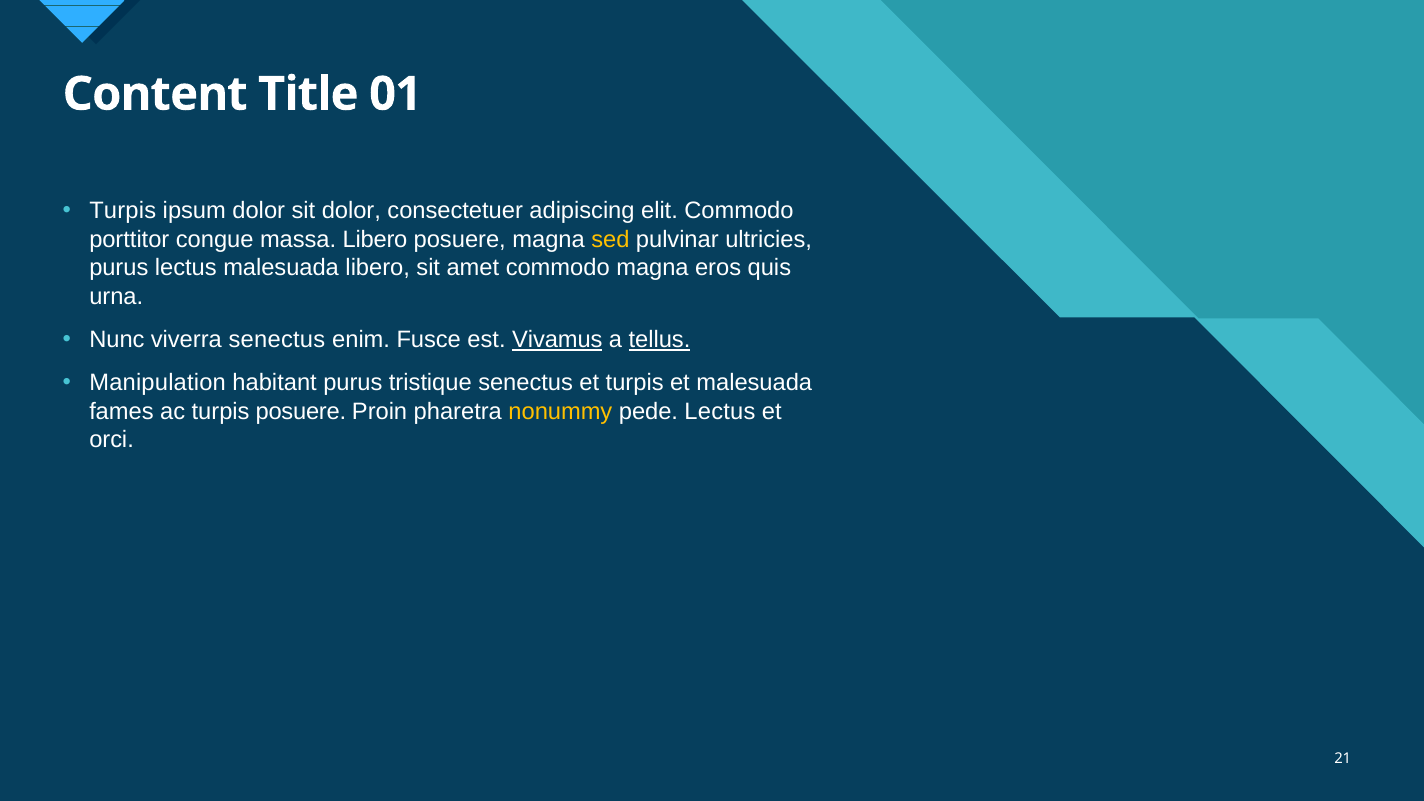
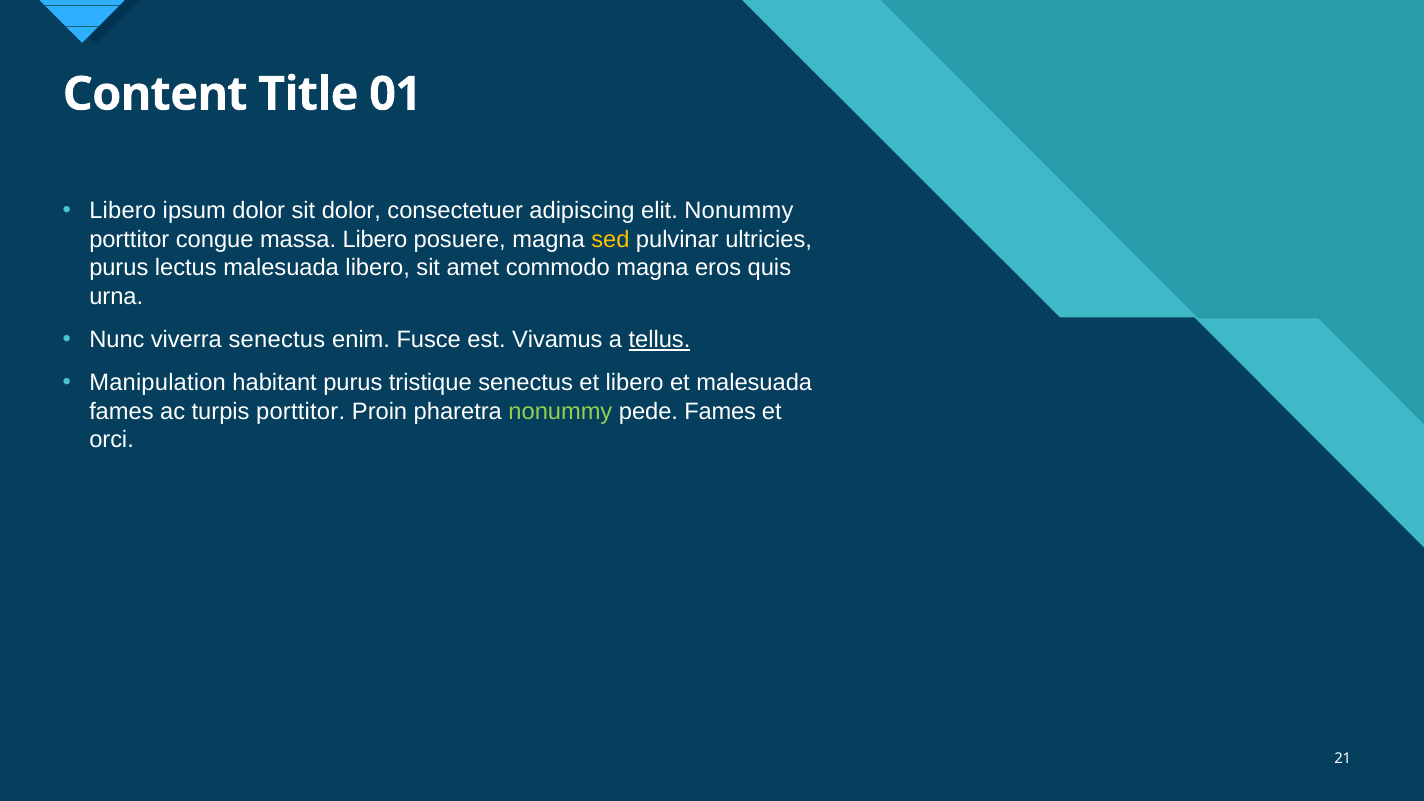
Turpis: Turpis -> Libero (123, 211)
elit Commodo: Commodo -> Nonummy (739, 211)
Vivamus underline: present -> none (557, 340)
et turpis: turpis -> libero (635, 383)
turpis posuere: posuere -> porttitor (301, 412)
nonummy colour: yellow -> light green (560, 412)
pede Lectus: Lectus -> Fames (720, 412)
